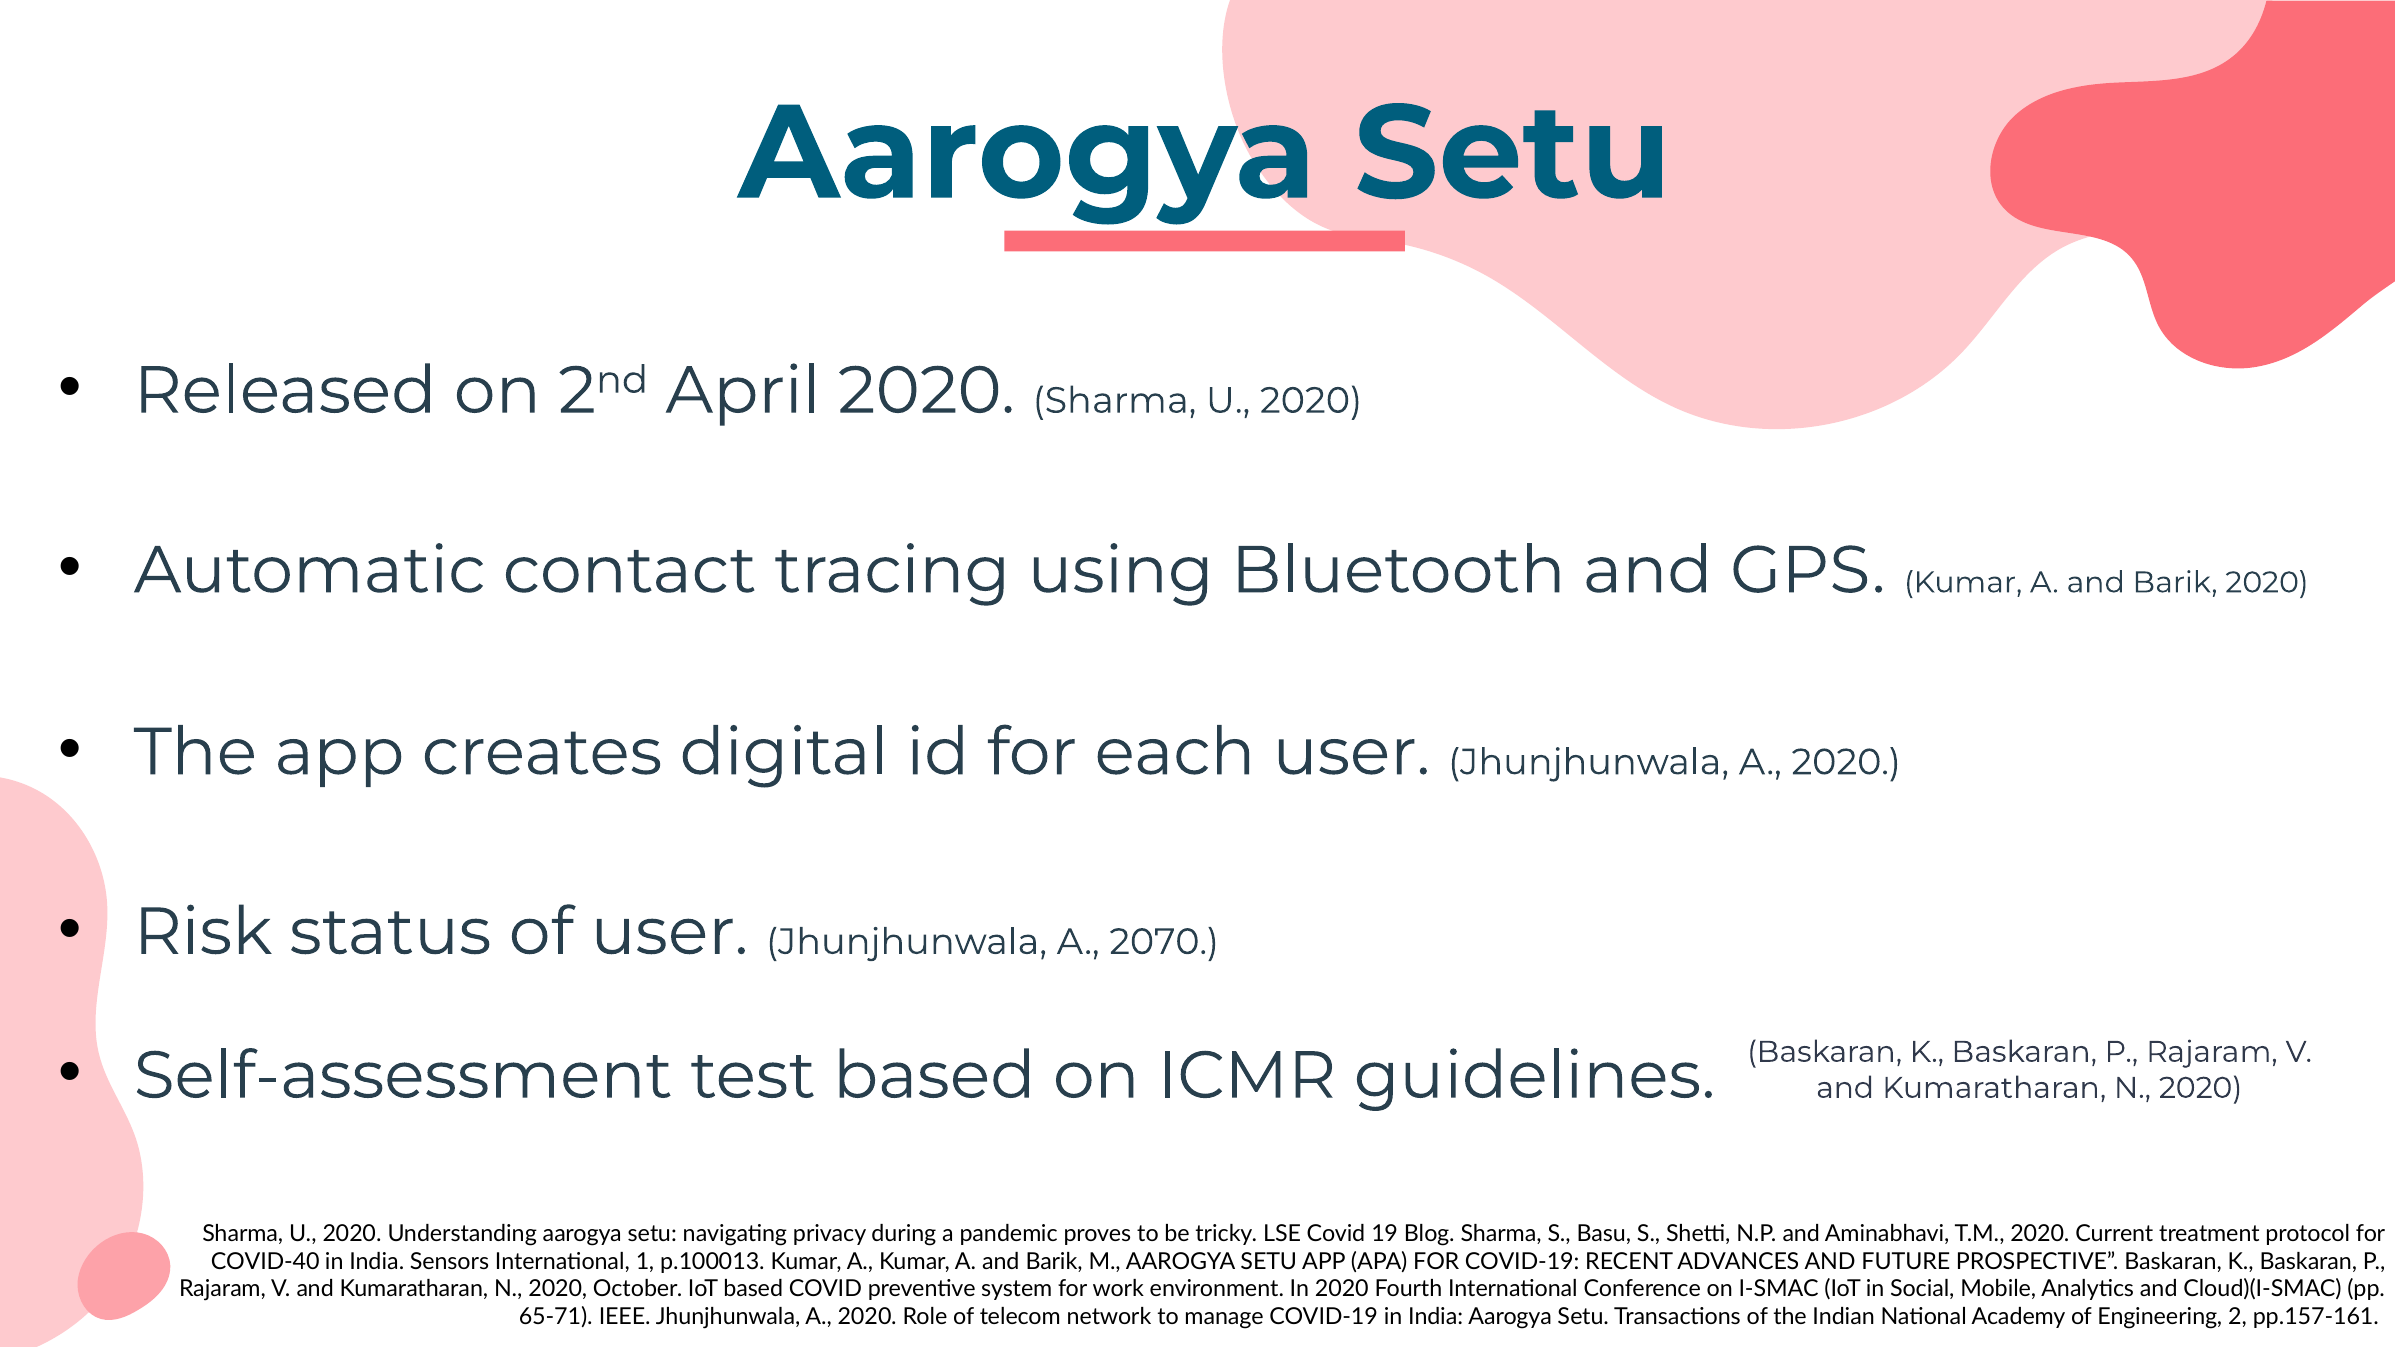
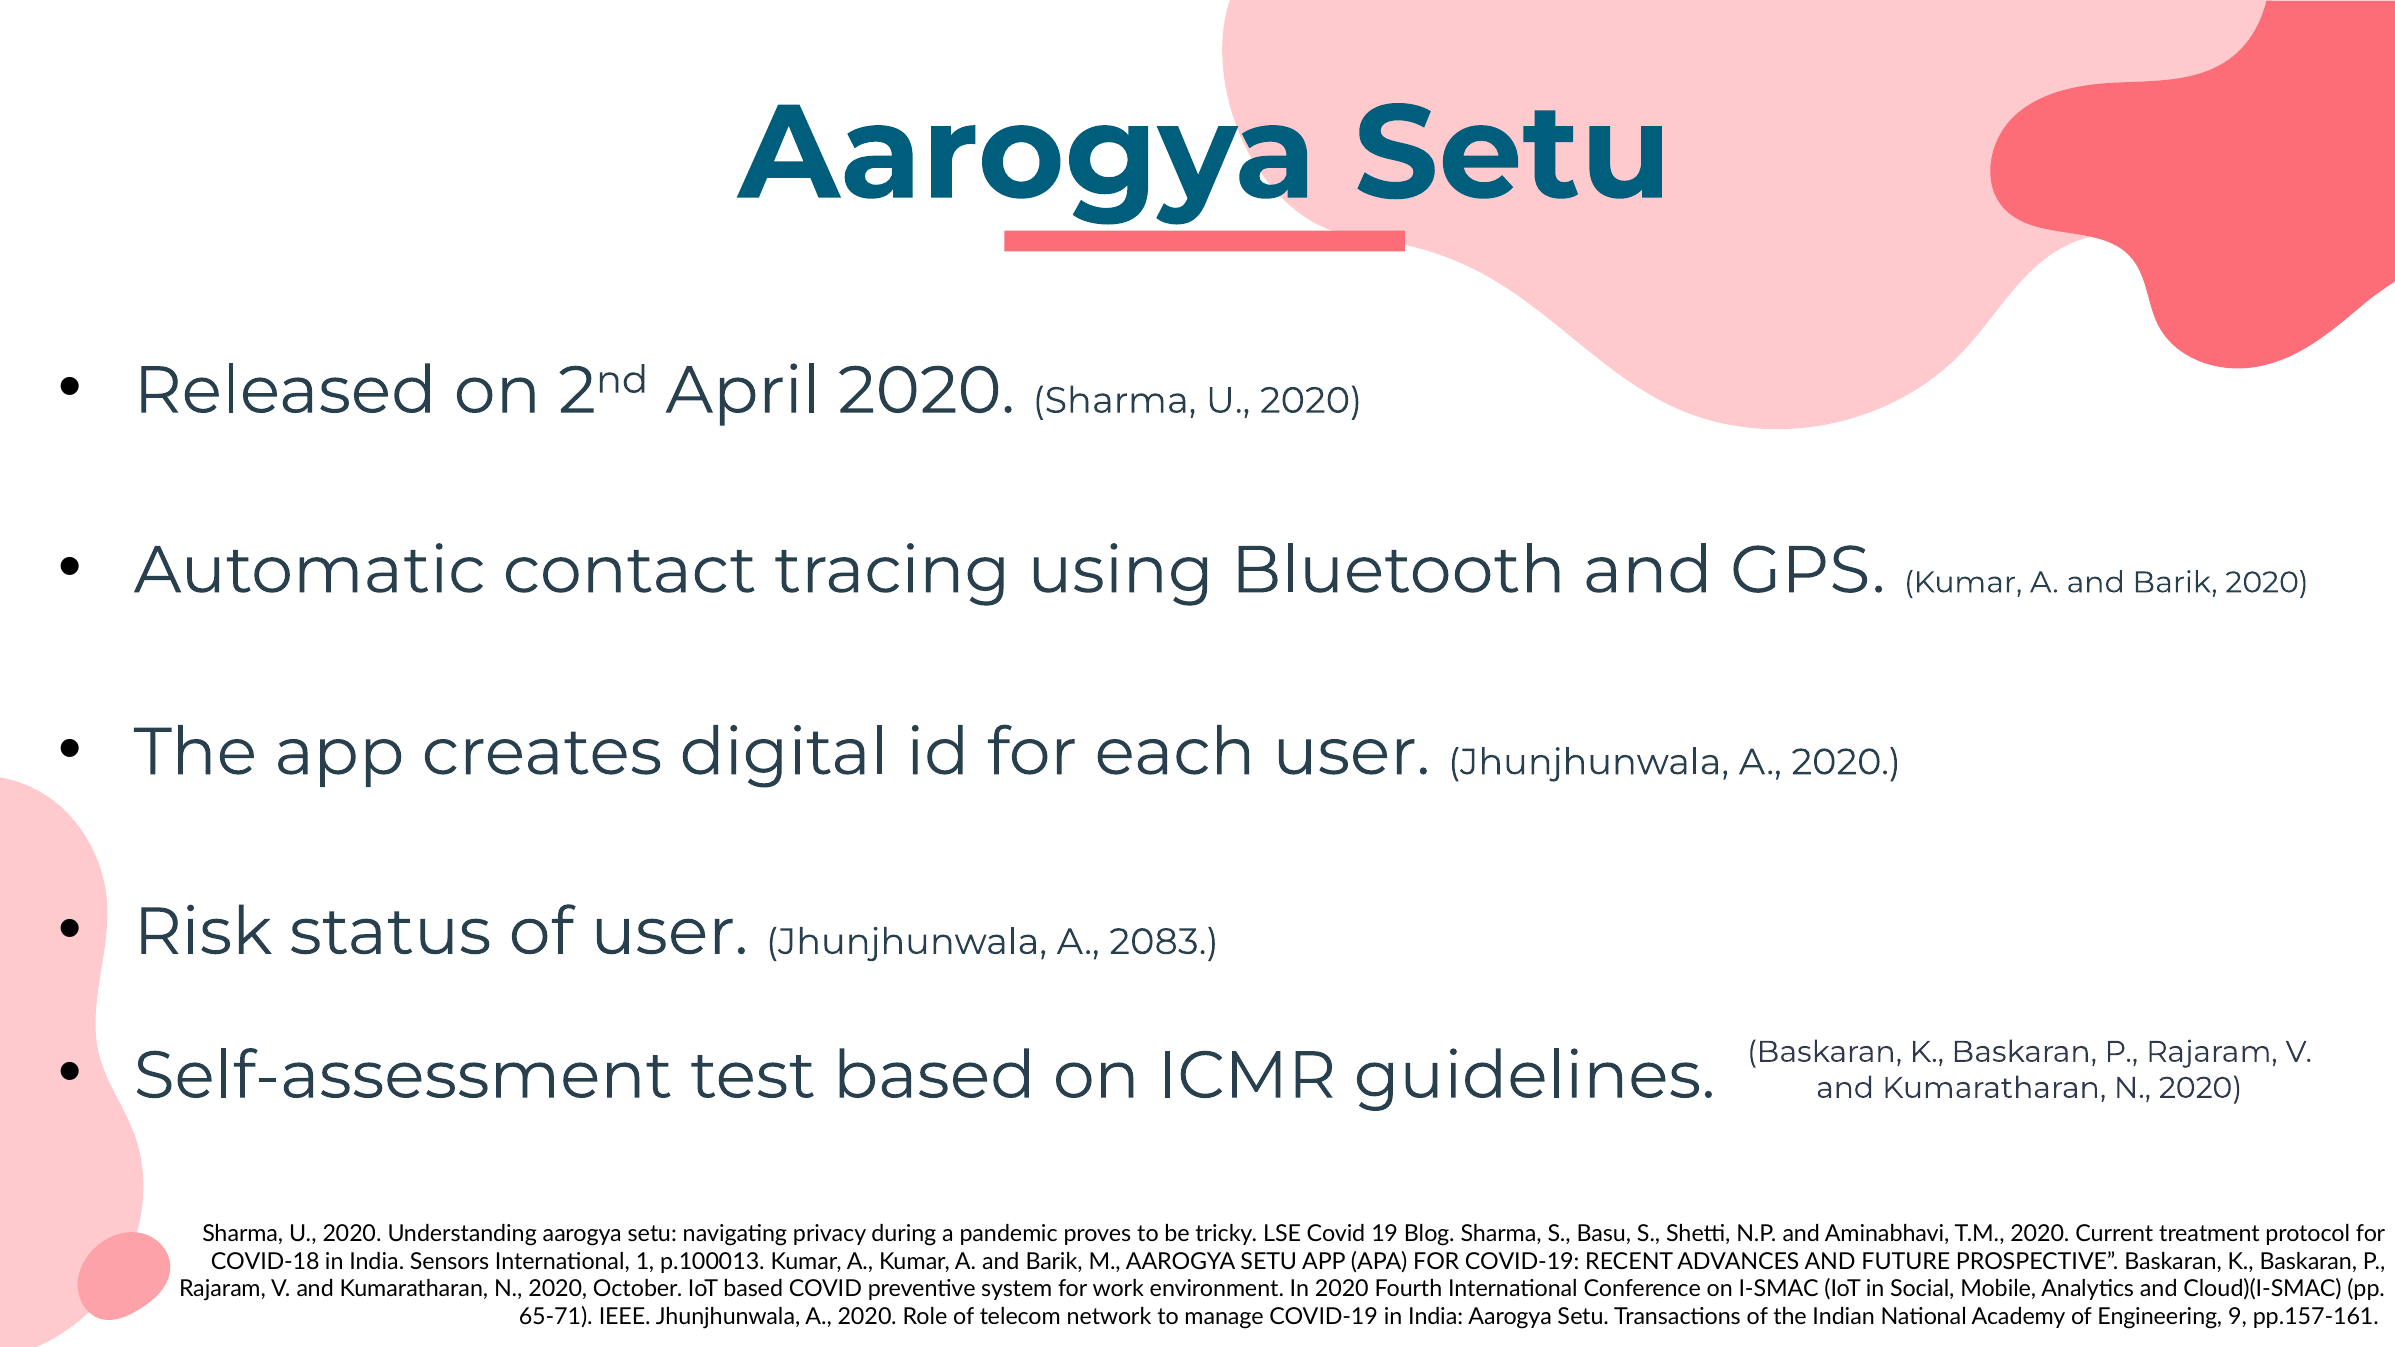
2070: 2070 -> 2083 (1164, 942)
COVID-40: COVID-40 -> COVID-18 (265, 1262)
2: 2 -> 9 (2238, 1317)
